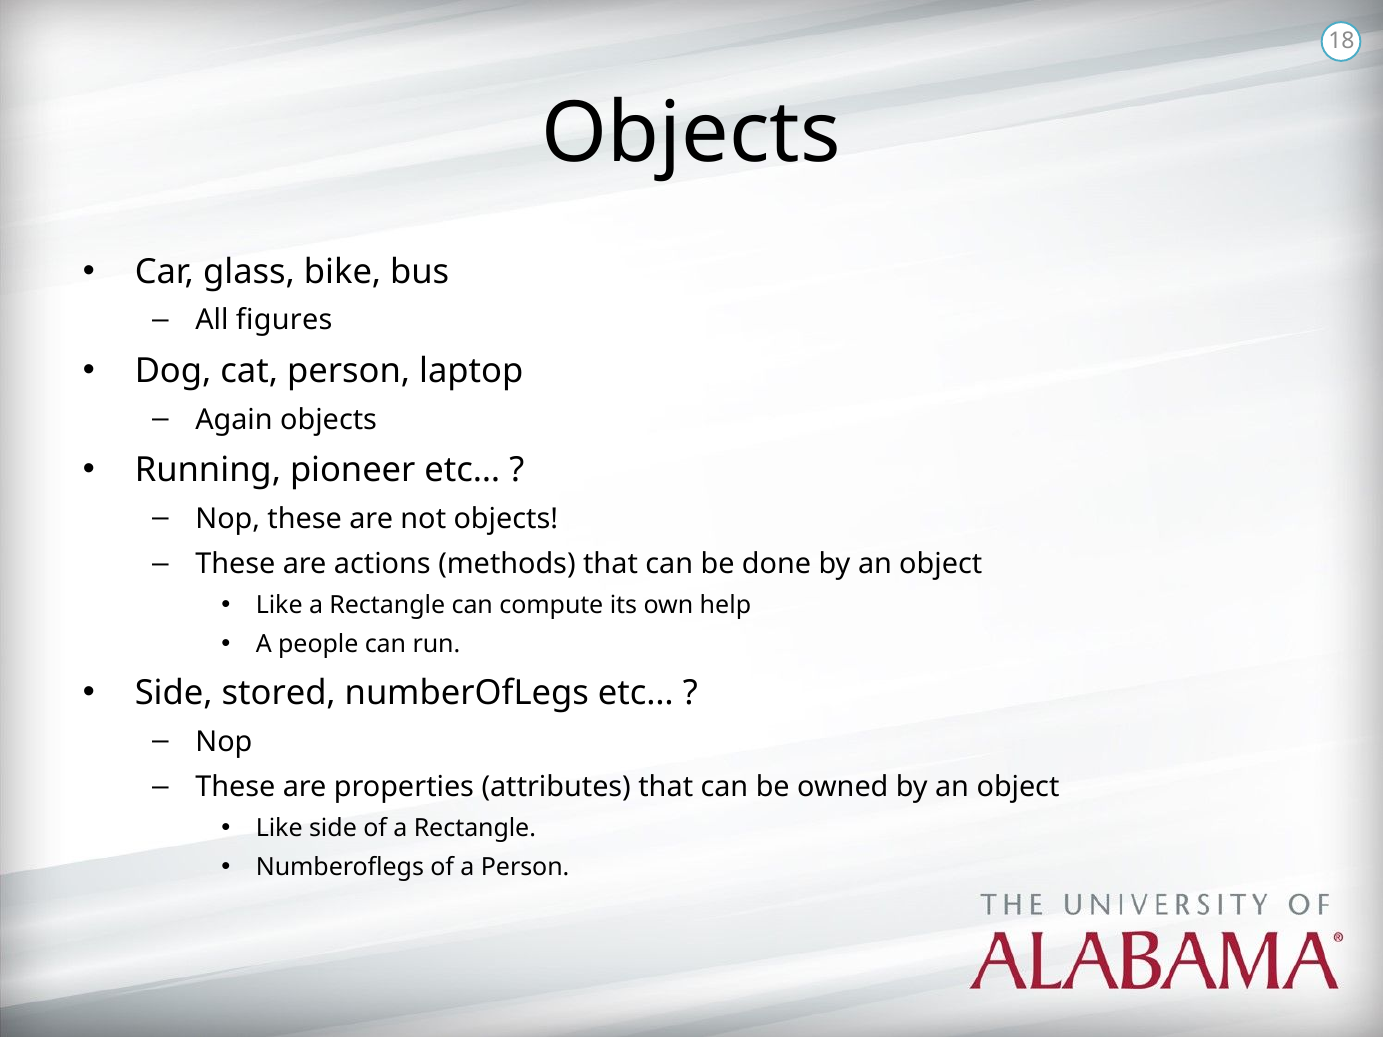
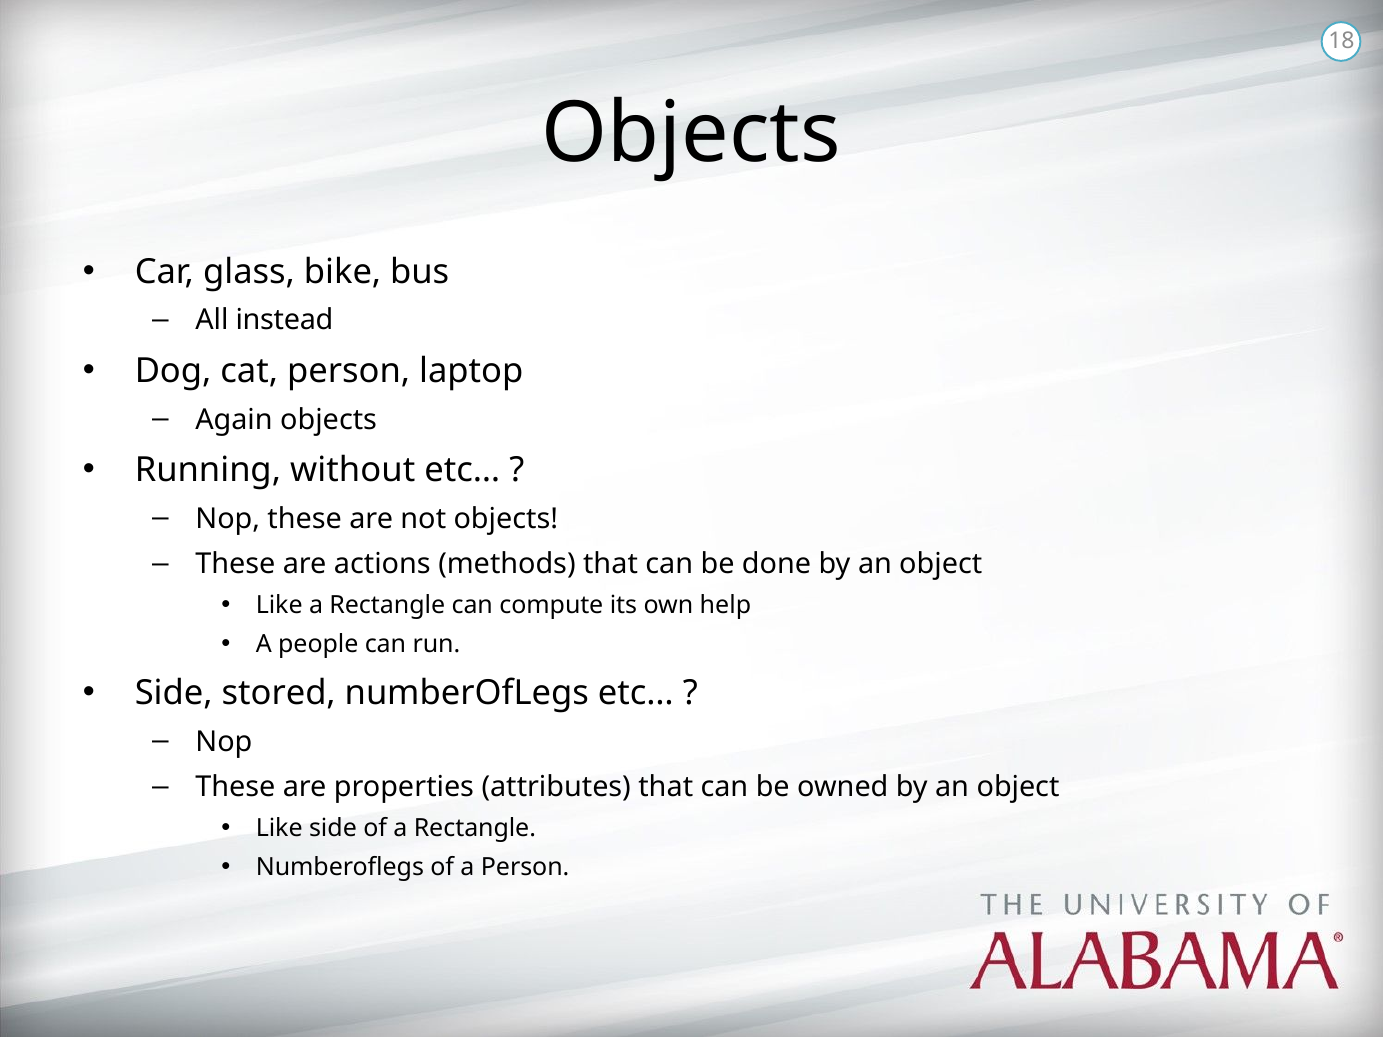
figures: figures -> instead (284, 321)
pioneer: pioneer -> without (353, 470)
